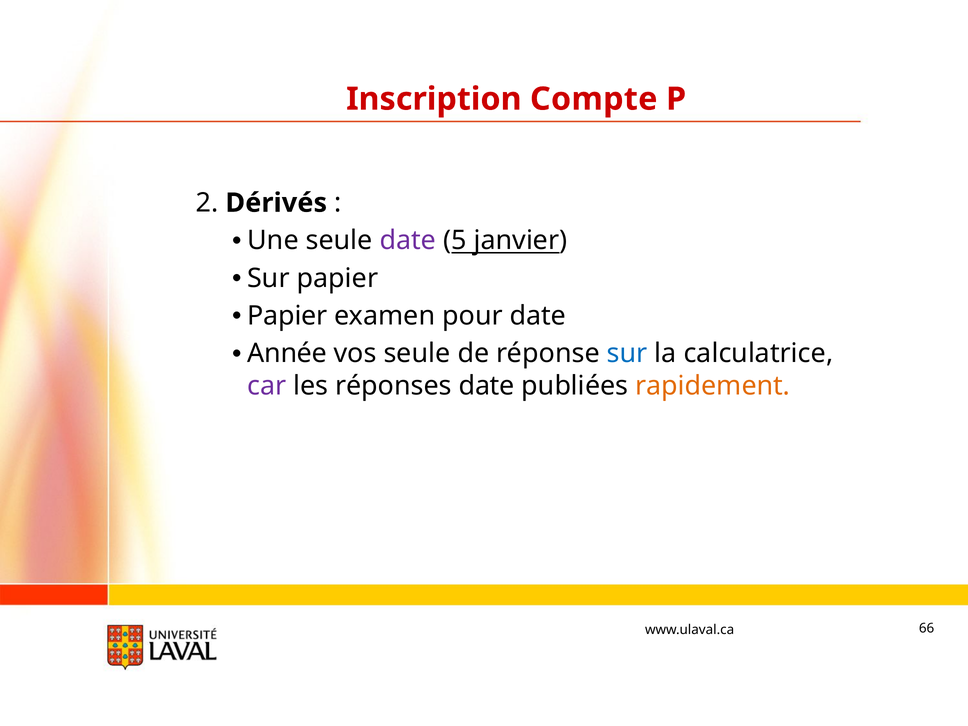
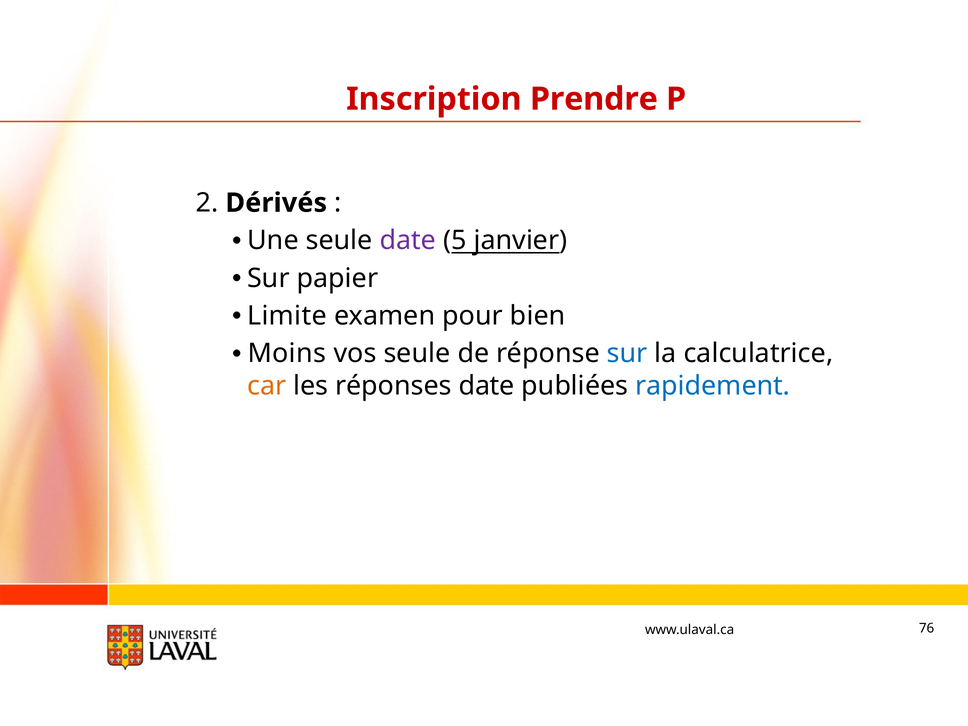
Compte: Compte -> Prendre (594, 99)
Papier: Papier -> Limite (287, 316)
pour date: date -> bien (538, 316)
Année: Année -> Moins (287, 354)
car colour: purple -> orange (267, 386)
rapidement colour: orange -> blue (713, 386)
66: 66 -> 76 (927, 628)
